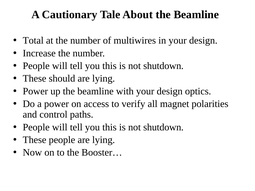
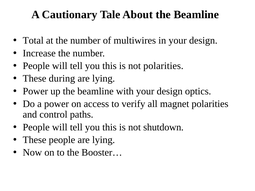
shutdown: shutdown -> polarities (163, 66)
should: should -> during (62, 79)
